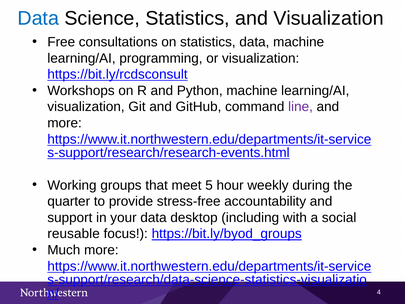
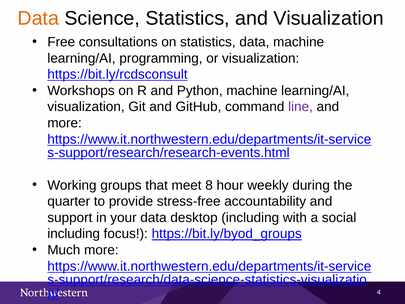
Data colour: blue -> orange (38, 18)
5: 5 -> 8 (209, 185)
reusable: reusable -> including (74, 234)
